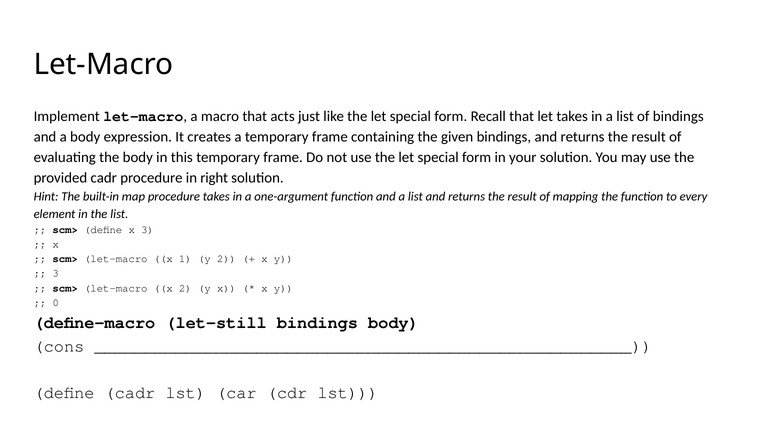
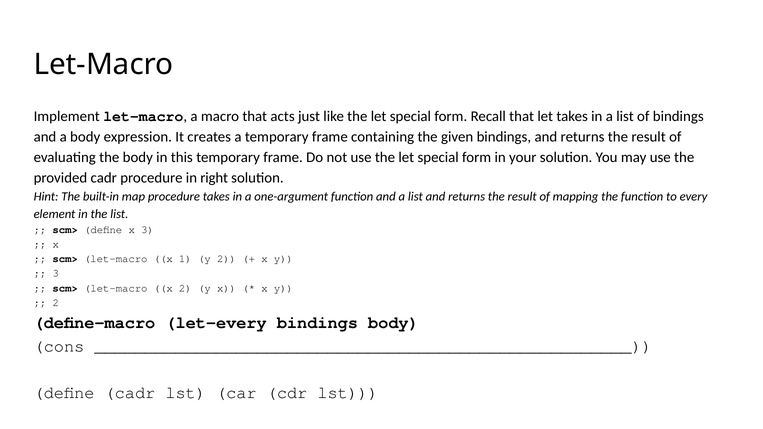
0: 0 -> 2 (56, 303)
let-still: let-still -> let-every (216, 323)
